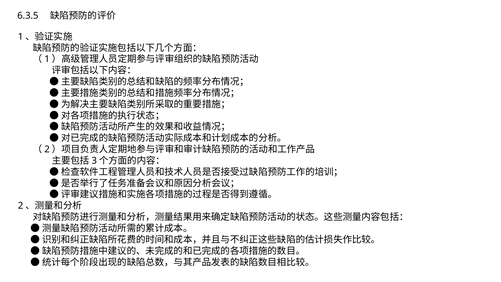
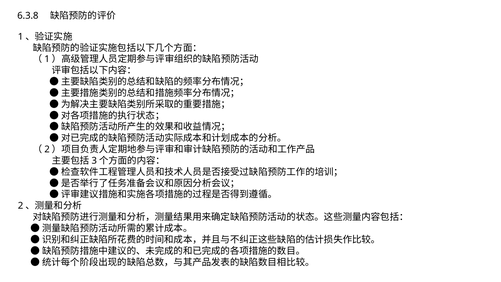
6.3.5: 6.3.5 -> 6.3.8 (28, 16)
